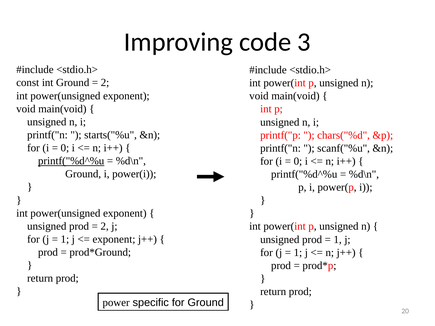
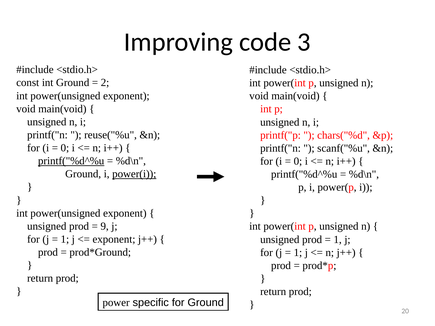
starts("%u: starts("%u -> reuse("%u (111, 135)
power(i underline: none -> present (134, 174)
2: 2 -> 9 (105, 226)
